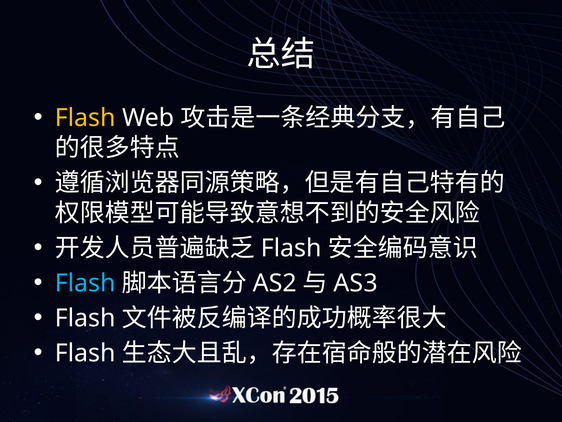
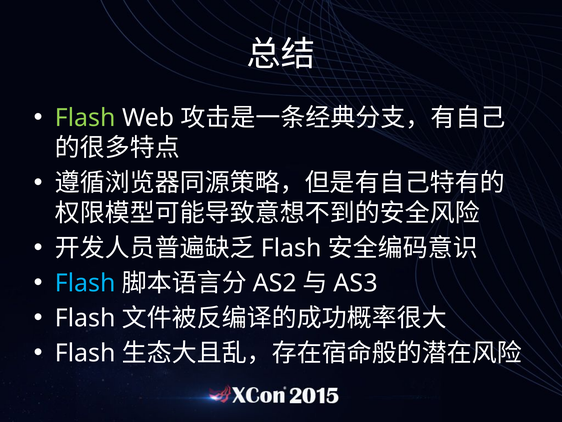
Flash colour: yellow -> light green (85, 118)
